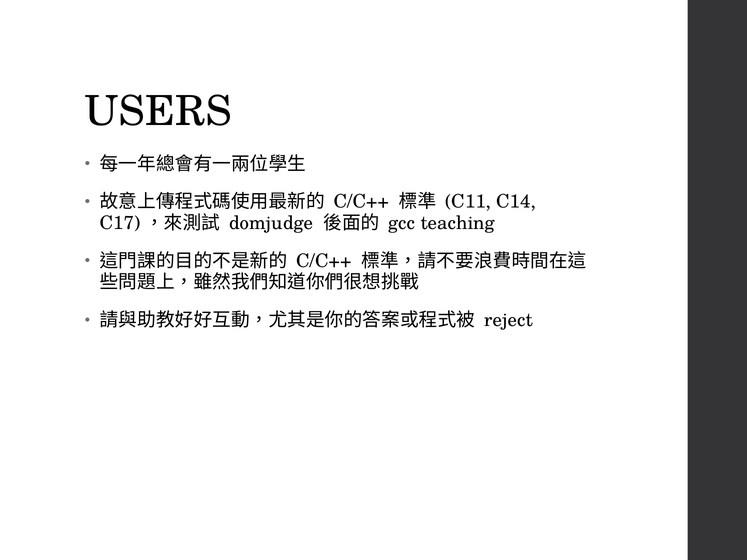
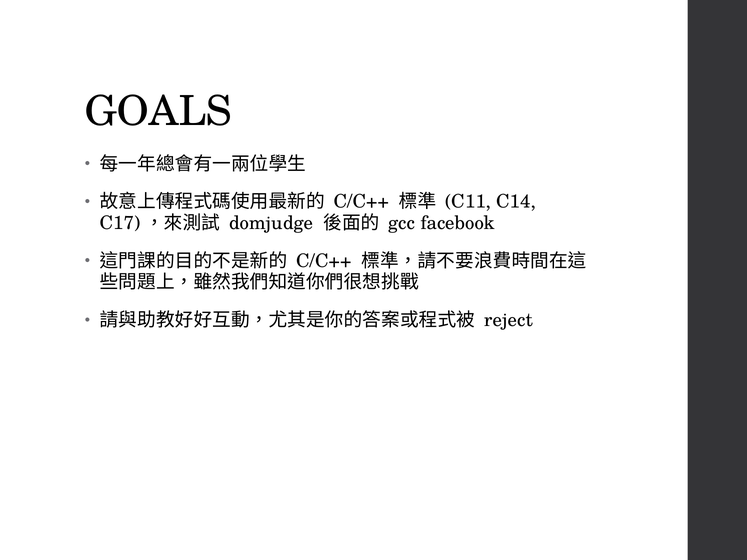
USERS: USERS -> GOALS (158, 112)
teaching: teaching -> facebook (458, 223)
